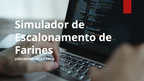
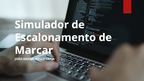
Farines: Farines -> Marcar (34, 50)
